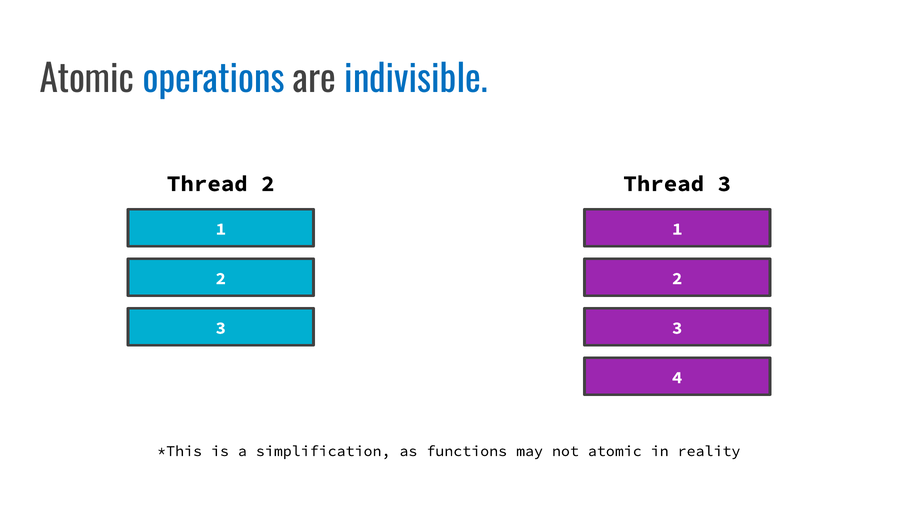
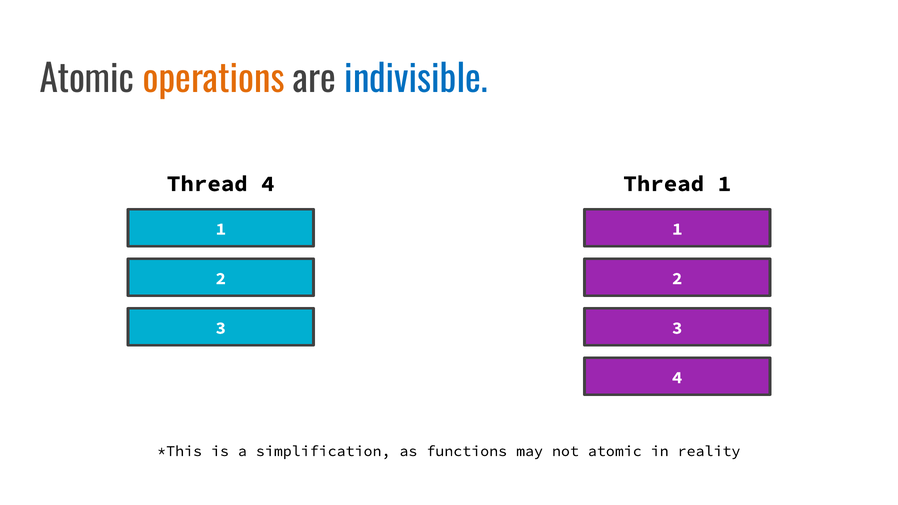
operations colour: blue -> orange (214, 80)
Thread 2: 2 -> 4 (268, 184)
Thread 3: 3 -> 1 (724, 184)
